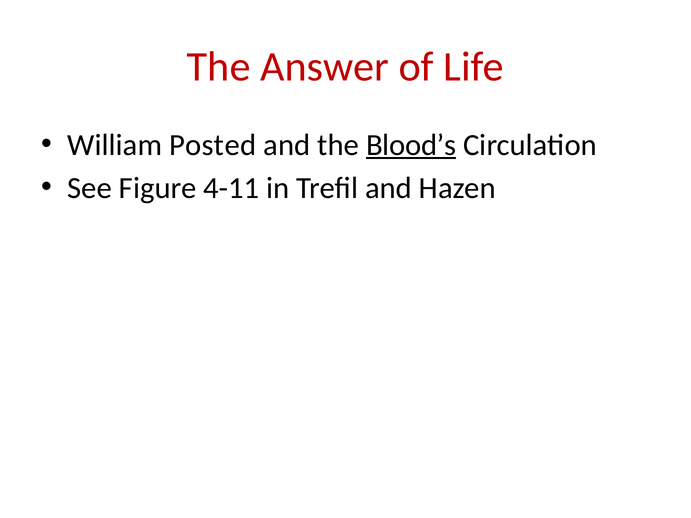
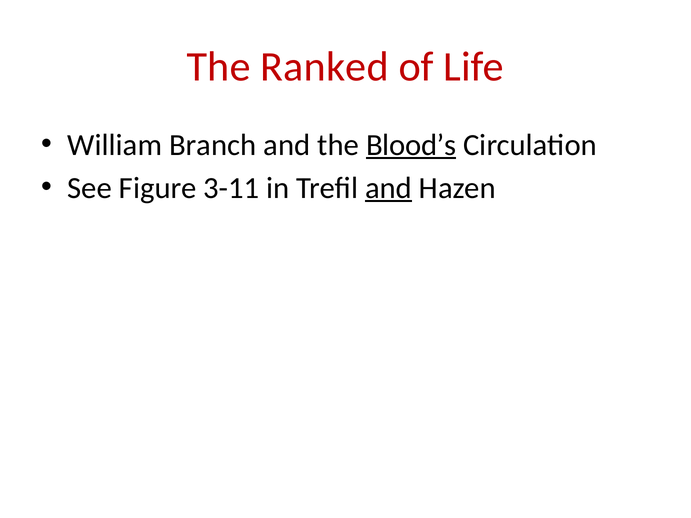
Answer: Answer -> Ranked (325, 67)
Posted: Posted -> Branch (213, 145)
4-11: 4-11 -> 3-11 (231, 188)
and underline: none -> present (389, 188)
